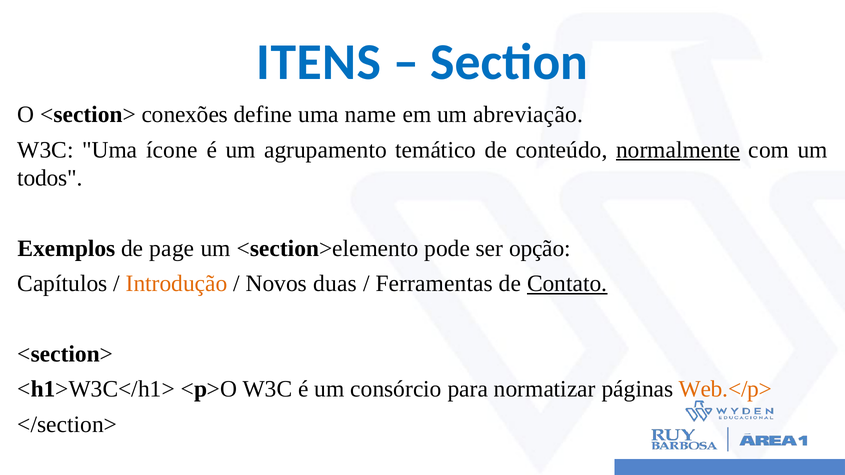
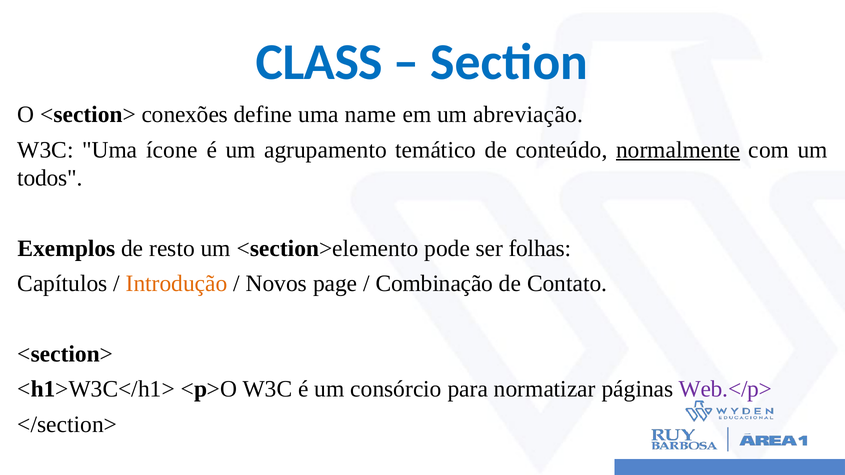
ITENS: ITENS -> CLASS (319, 62)
page: page -> resto (172, 249)
opção: opção -> folhas (540, 249)
duas: duas -> page (335, 284)
Ferramentas: Ferramentas -> Combinação (434, 284)
Contato underline: present -> none (567, 284)
Web.</p> colour: orange -> purple (725, 389)
